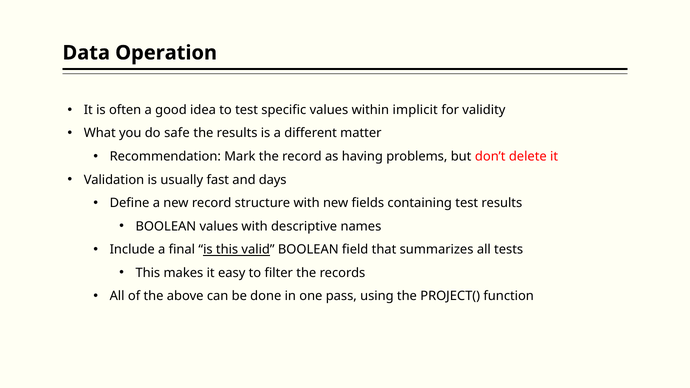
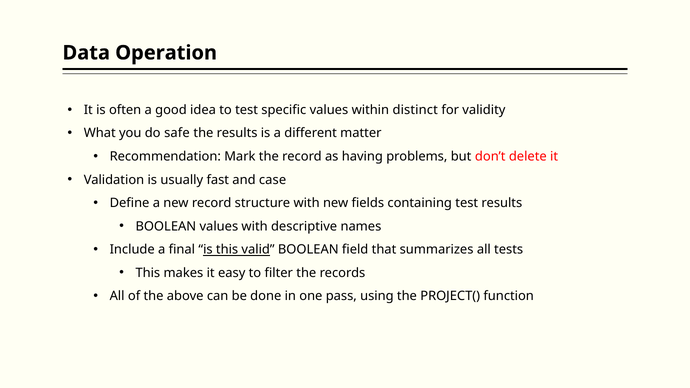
implicit: implicit -> distinct (415, 110)
days: days -> case (273, 180)
